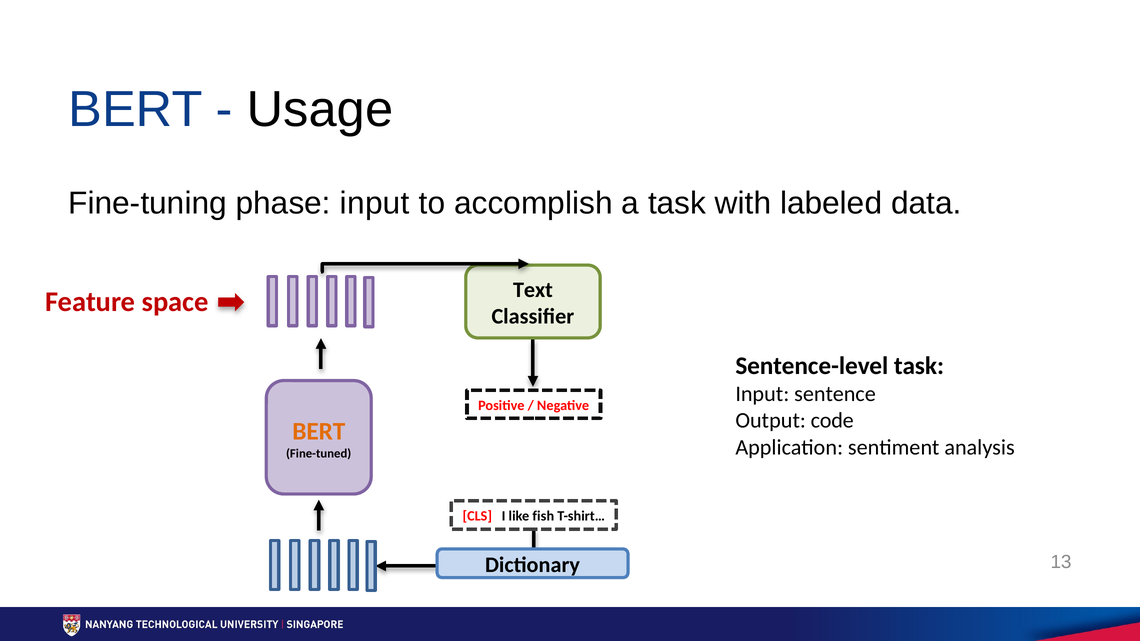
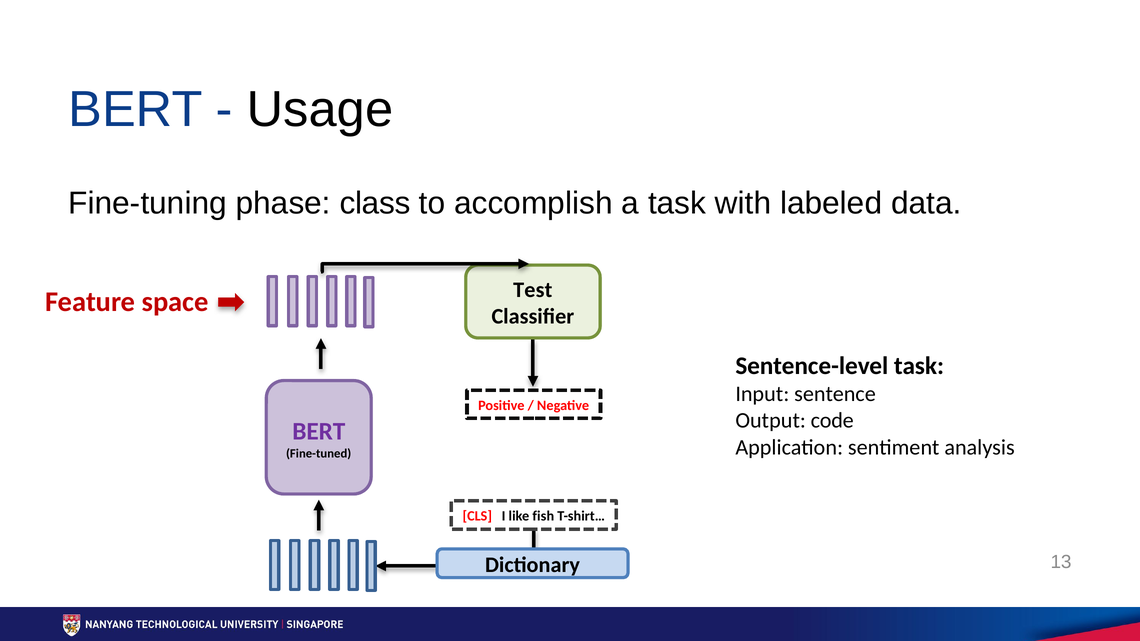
phase input: input -> class (375, 204)
Text: Text -> Test (533, 290)
BERT colour: orange -> purple (319, 432)
